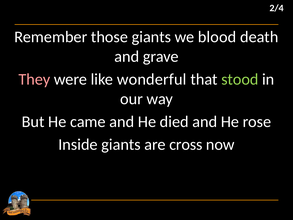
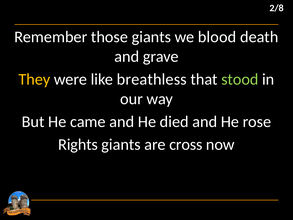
2/4: 2/4 -> 2/8 (277, 8)
They colour: pink -> yellow (34, 79)
wonderful: wonderful -> breathless (152, 79)
Inside: Inside -> Rights (78, 144)
